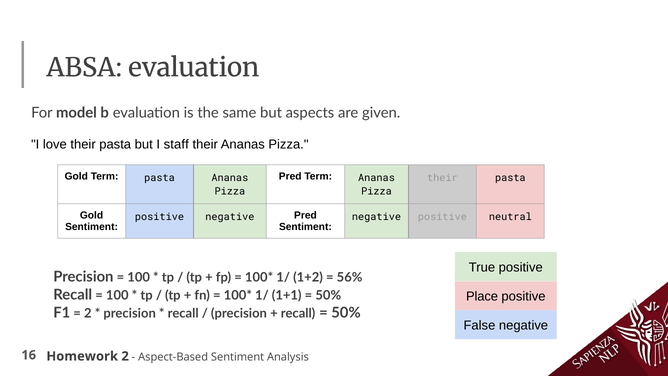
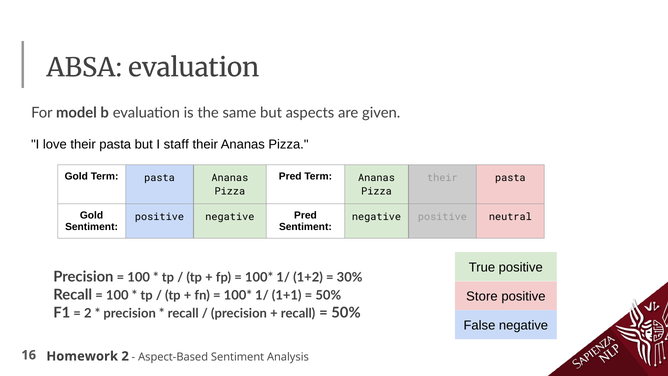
56%: 56% -> 30% (350, 277)
Place: Place -> Store (482, 296)
